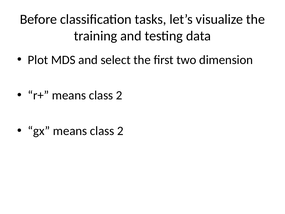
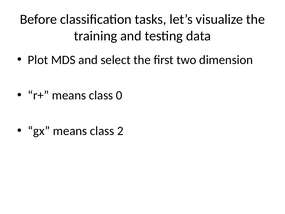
r+ means class 2: 2 -> 0 (119, 95)
